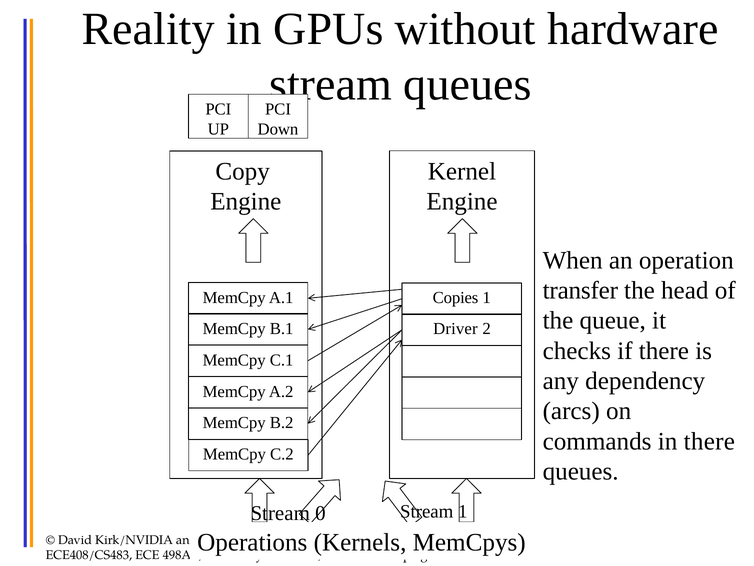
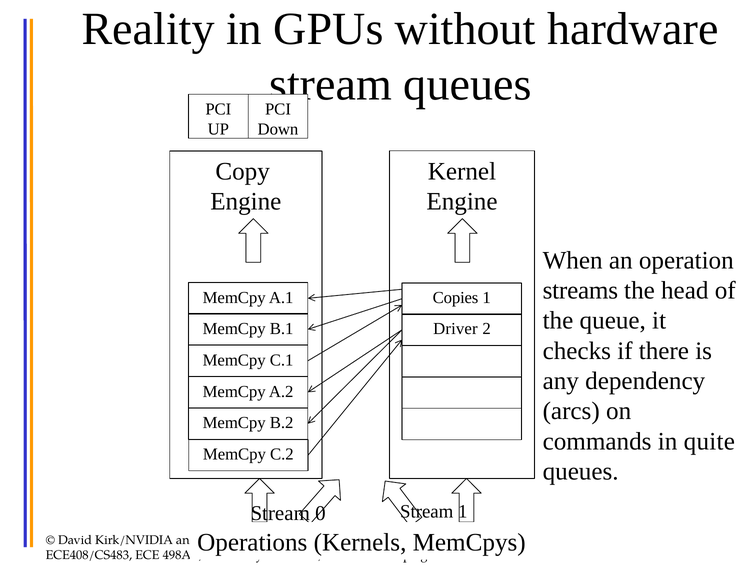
transfer: transfer -> streams (580, 290)
in there: there -> quite (709, 441)
